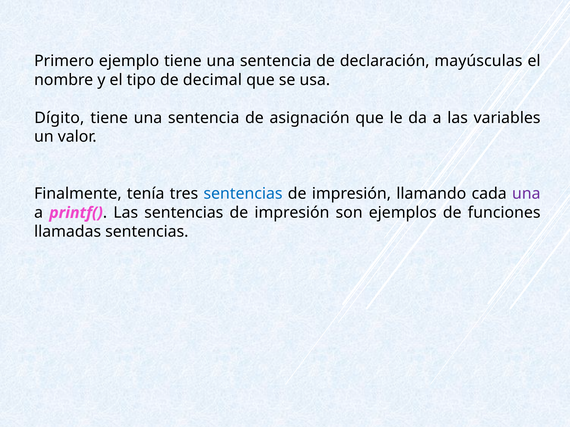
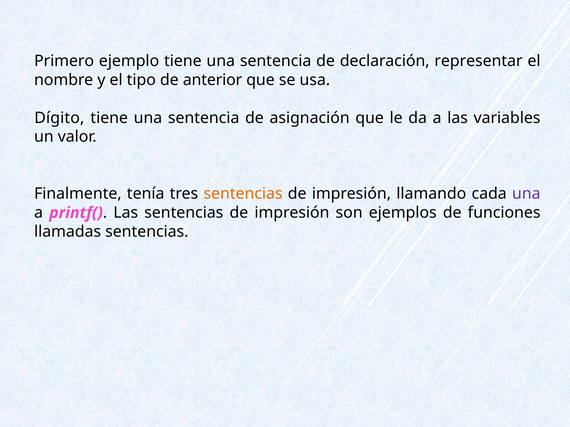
mayúsculas: mayúsculas -> representar (478, 61)
decimal: decimal -> anterior (213, 80)
sentencias colour: blue -> orange (243, 194)
